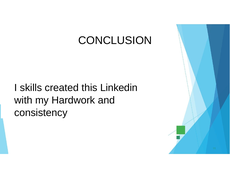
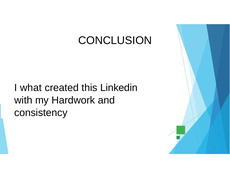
skills: skills -> what (31, 88)
